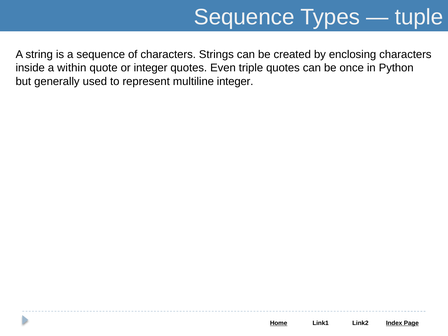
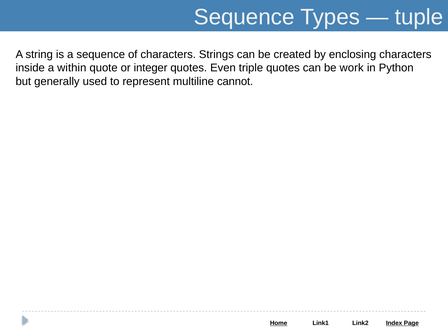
once: once -> work (352, 68)
multiline integer: integer -> cannot (235, 81)
